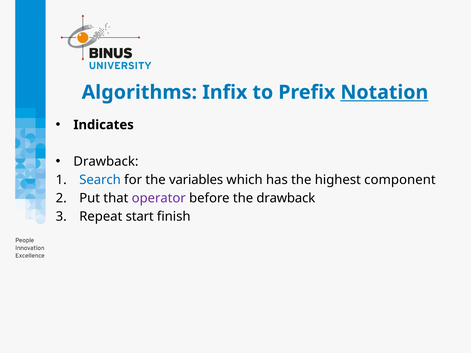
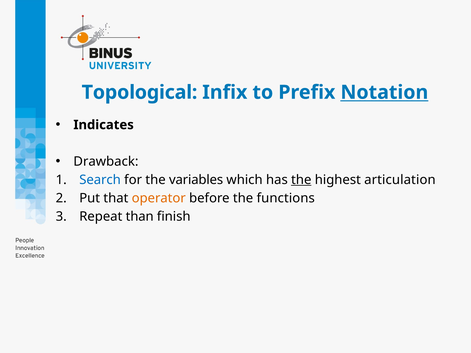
Algorithms: Algorithms -> Topological (140, 92)
the underline: none -> present (301, 180)
component: component -> articulation (400, 180)
operator colour: purple -> orange (159, 198)
the drawback: drawback -> functions (286, 198)
start: start -> than (140, 217)
